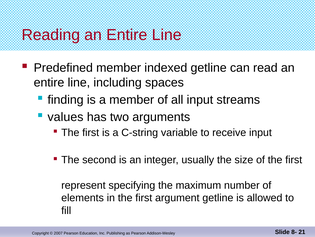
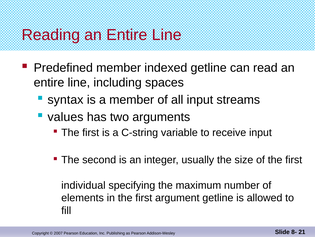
finding: finding -> syntax (65, 99)
represent: represent -> individual (83, 185)
